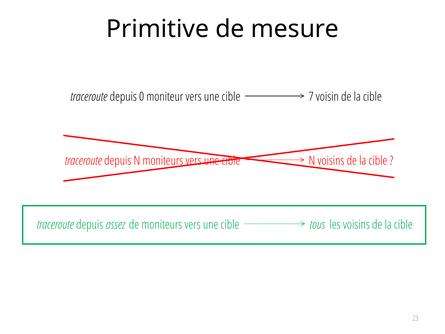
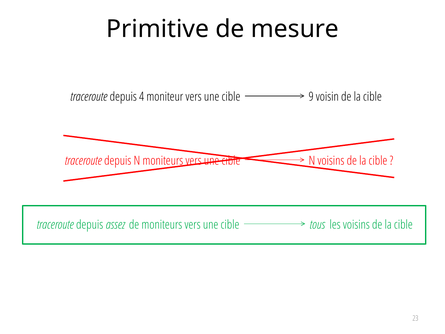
0: 0 -> 4 (142, 97)
7: 7 -> 9 (311, 97)
